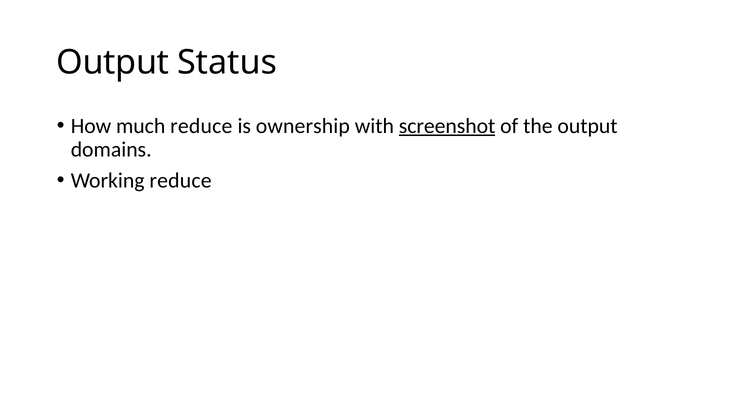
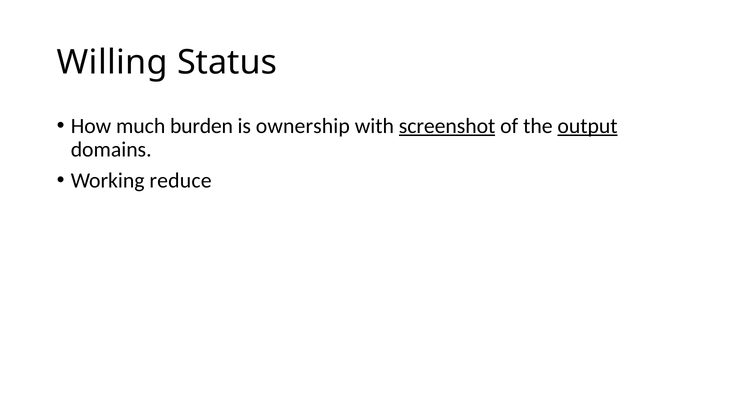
Output: Output -> Willing (112, 63)
much reduce: reduce -> burden (202, 126)
output underline: none -> present (588, 126)
